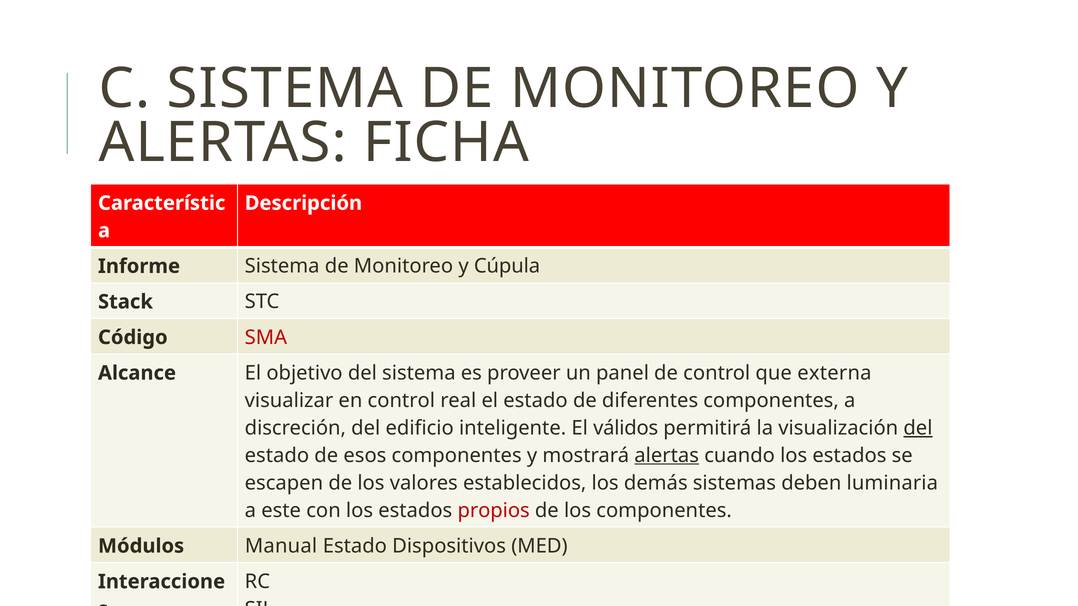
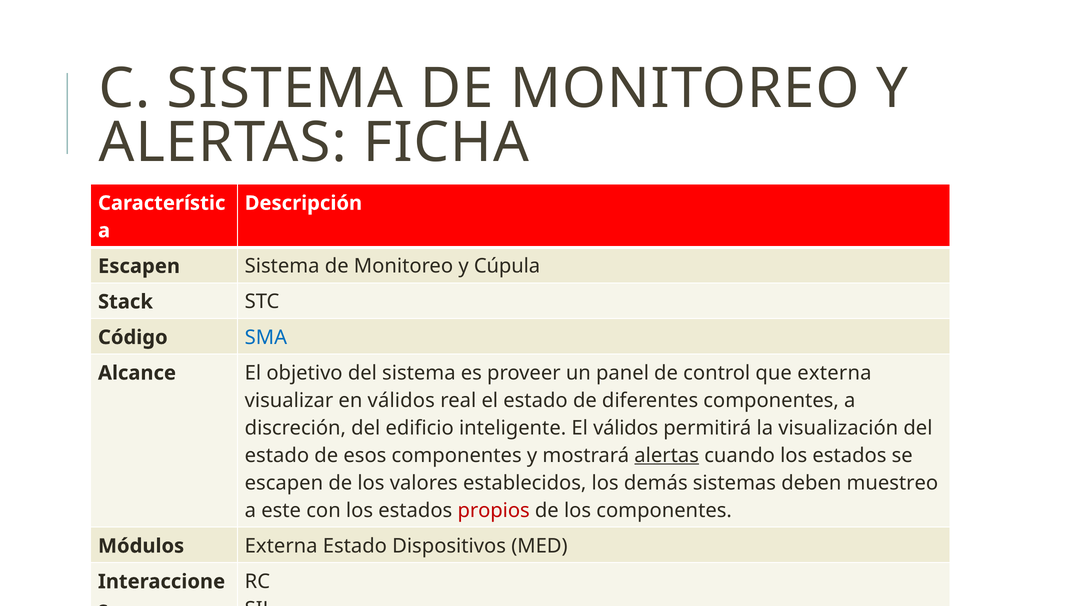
Informe: Informe -> Escapen (139, 266)
SMA colour: red -> blue (266, 338)
en control: control -> válidos (401, 401)
del underline: present -> none (918, 428)
luminaria: luminaria -> muestreo (892, 483)
Módulos Manual: Manual -> Externa (281, 546)
